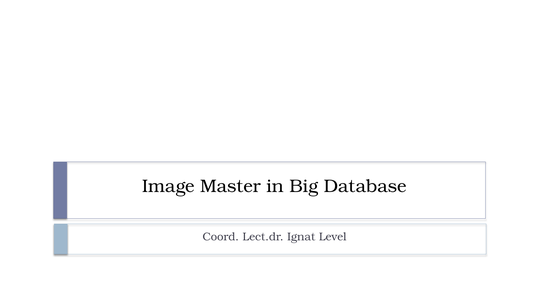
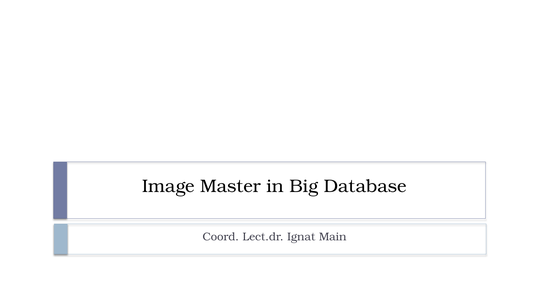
Level: Level -> Main (333, 237)
